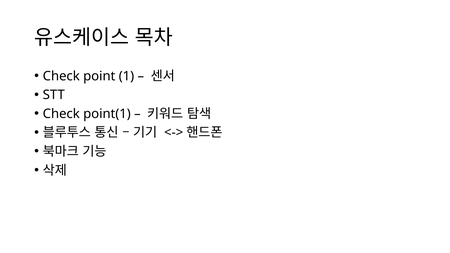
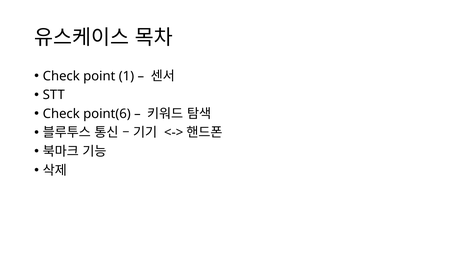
point(1: point(1 -> point(6 (107, 114)
